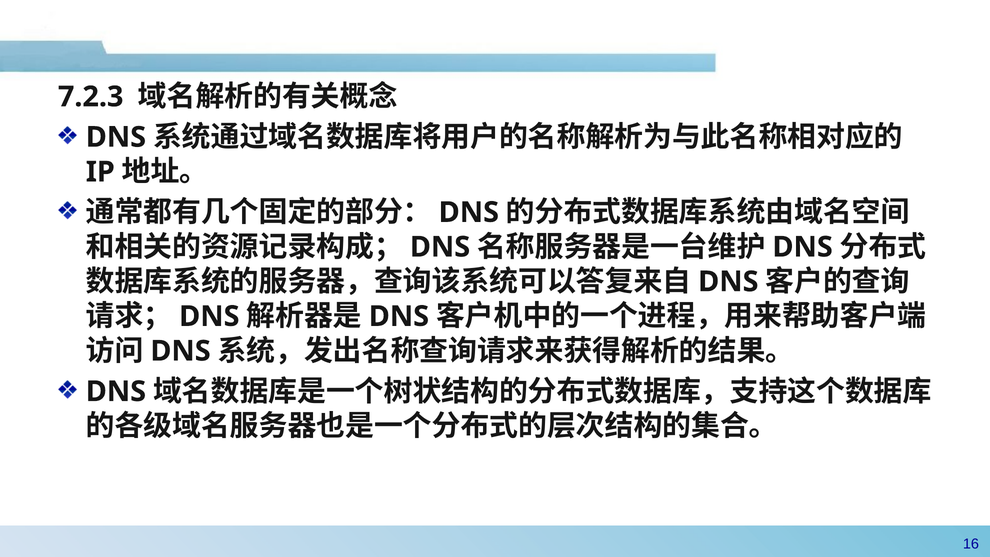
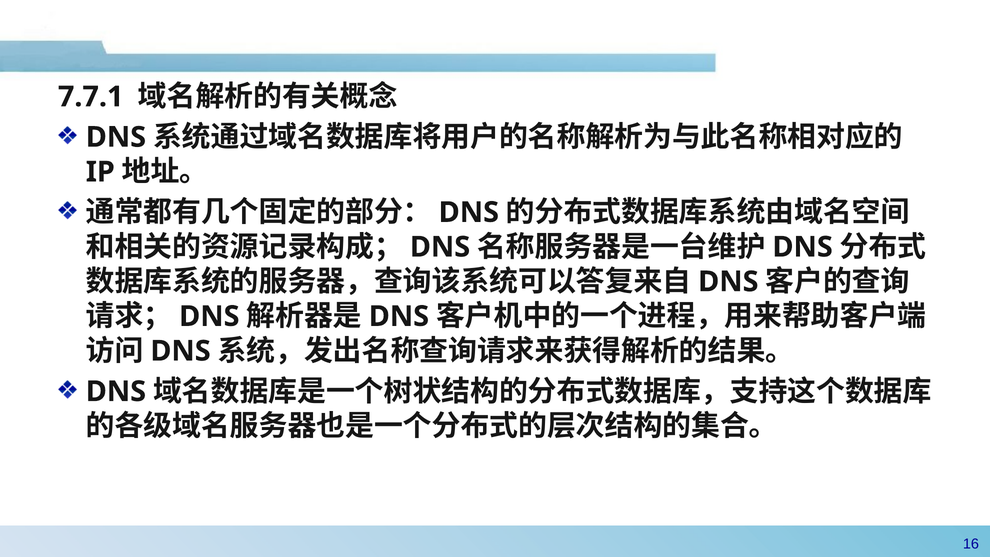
7.2.3: 7.2.3 -> 7.7.1 (91, 97)
